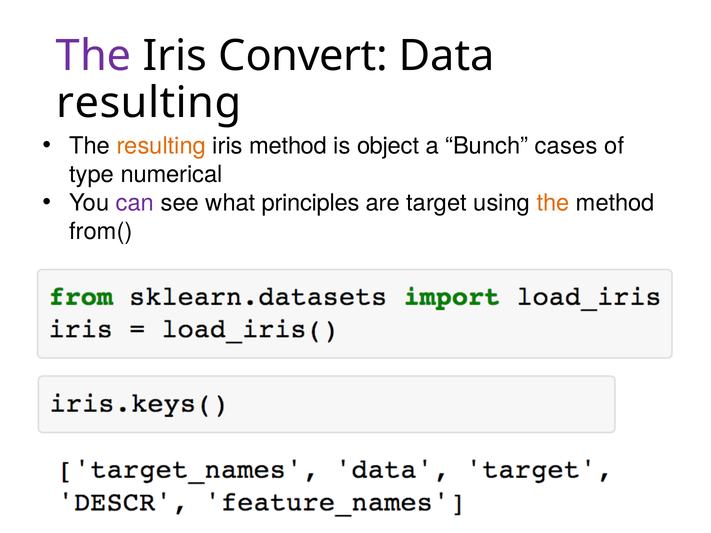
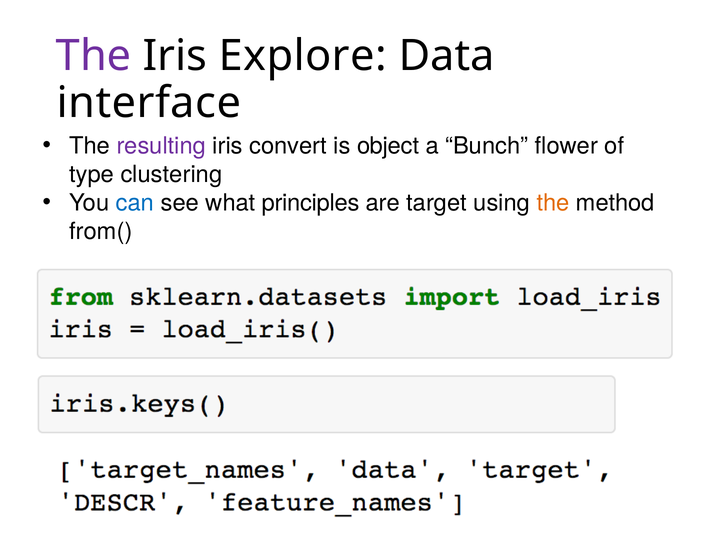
Convert: Convert -> Explore (303, 56)
resulting: resulting -> interface (149, 103)
resulting colour: orange -> purple (161, 146)
iris method: method -> convert (288, 146)
cases: cases -> flower (566, 146)
numerical: numerical -> clustering (171, 174)
can colour: purple -> blue (135, 203)
